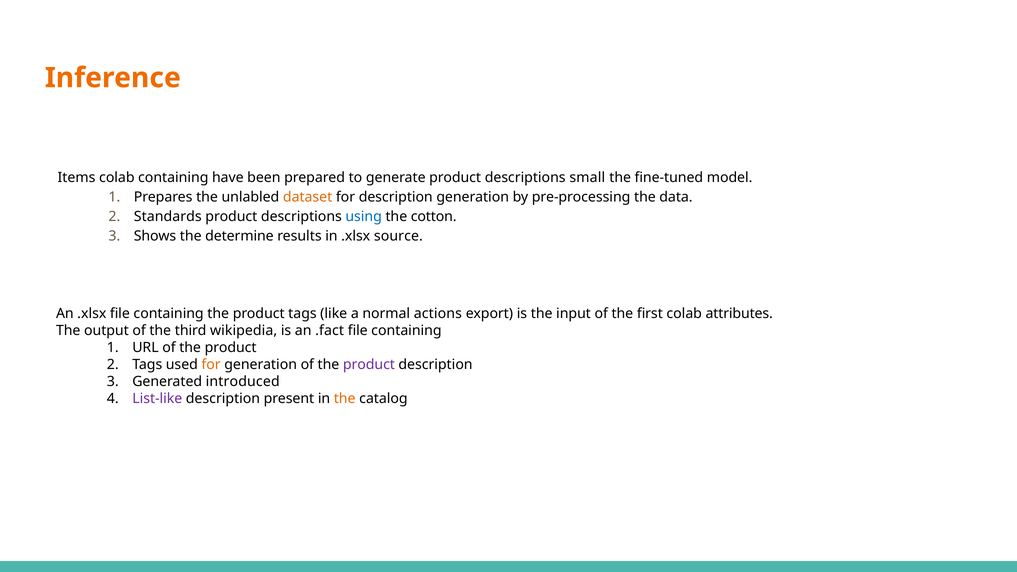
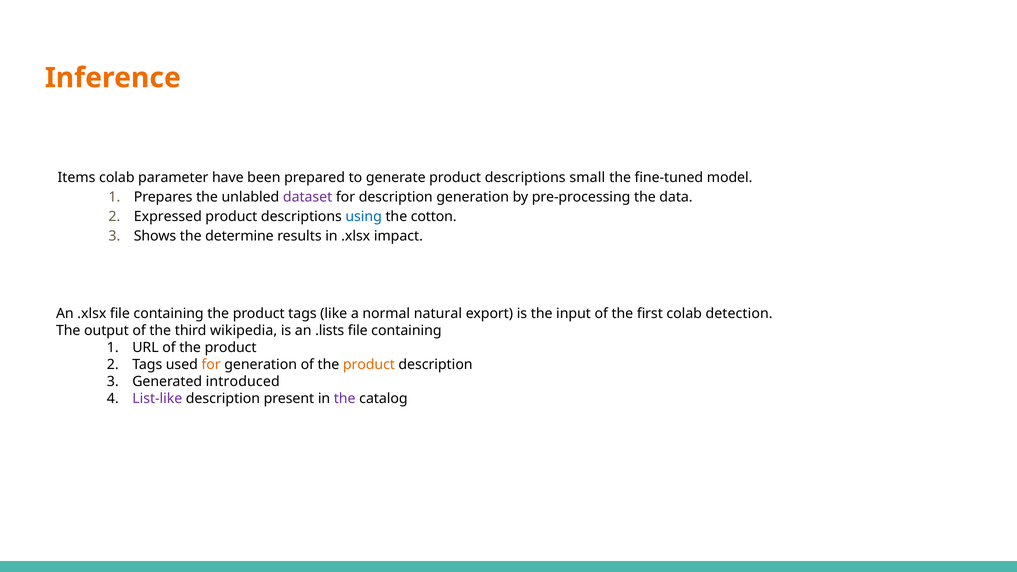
colab containing: containing -> parameter (173, 178)
dataset colour: orange -> purple (308, 197)
Standards: Standards -> Expressed (168, 217)
source: source -> impact (398, 236)
actions: actions -> natural (438, 314)
attributes: attributes -> detection (739, 314)
.fact: .fact -> .lists (330, 331)
product colour: purple -> orange (369, 365)
the colour: orange -> purple (345, 399)
